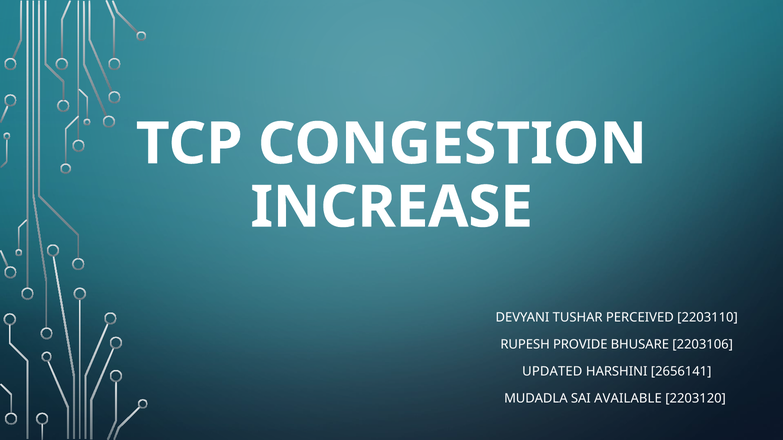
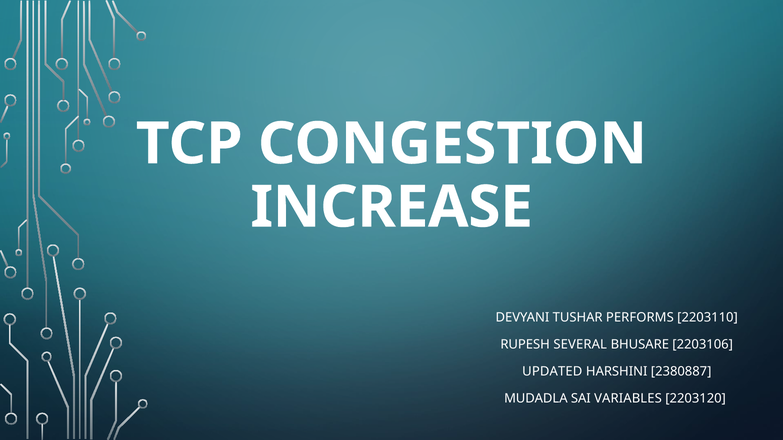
PERCEIVED: PERCEIVED -> PERFORMS (640, 318)
PROVIDE: PROVIDE -> SEVERAL (580, 345)
2656141: 2656141 -> 2380887 (681, 372)
AVAILABLE: AVAILABLE -> VARIABLES (628, 399)
